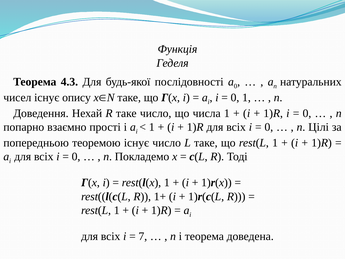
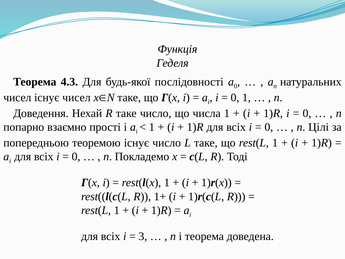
існує опису: опису -> чисел (76, 97)
7: 7 -> 3 (143, 236)
